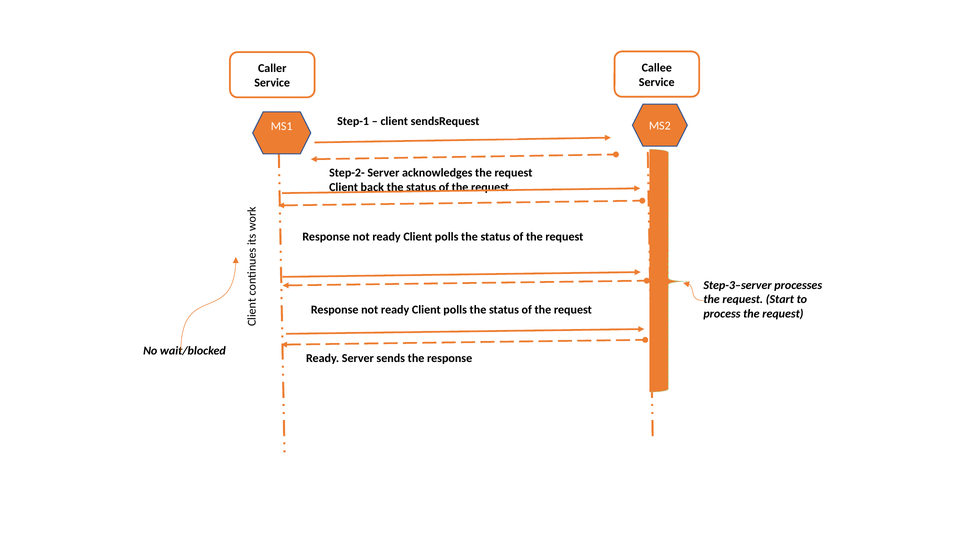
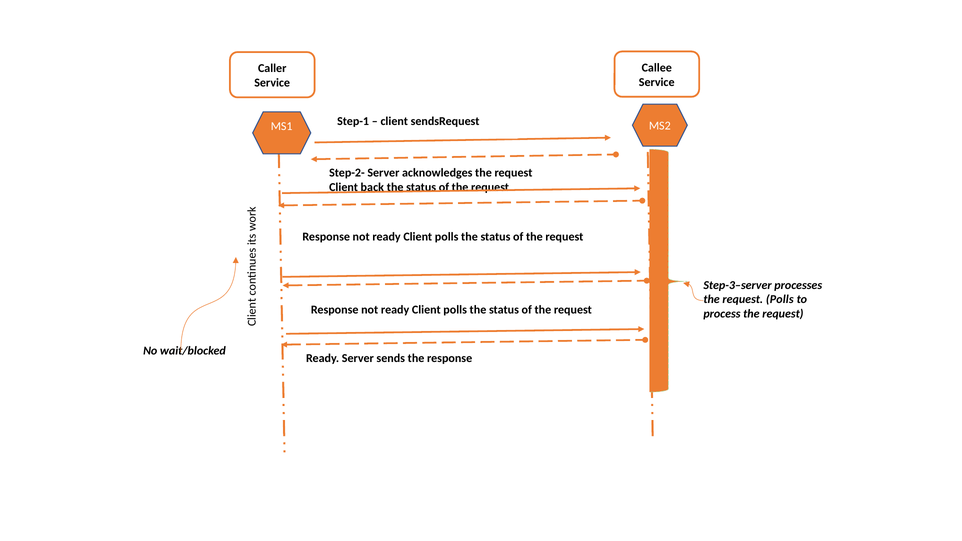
request Start: Start -> Polls (780, 300)
